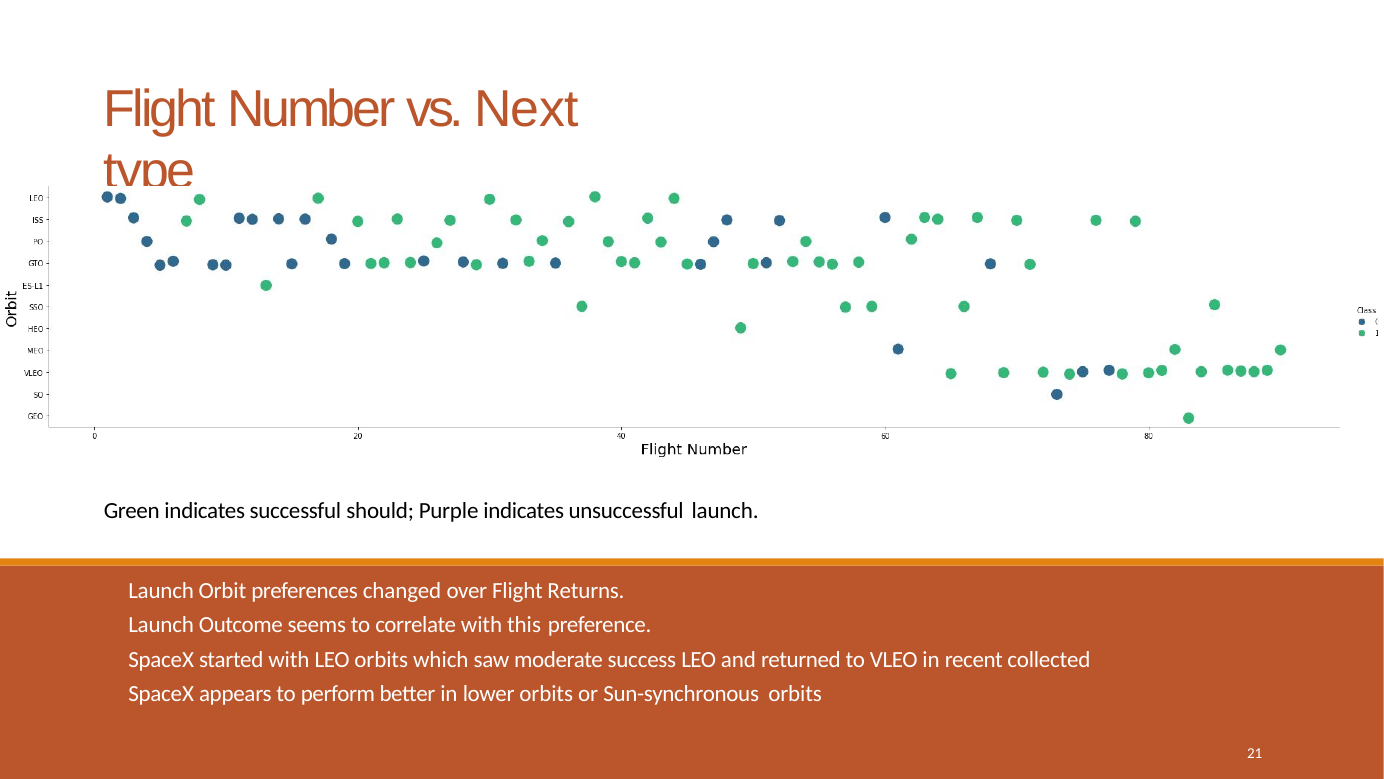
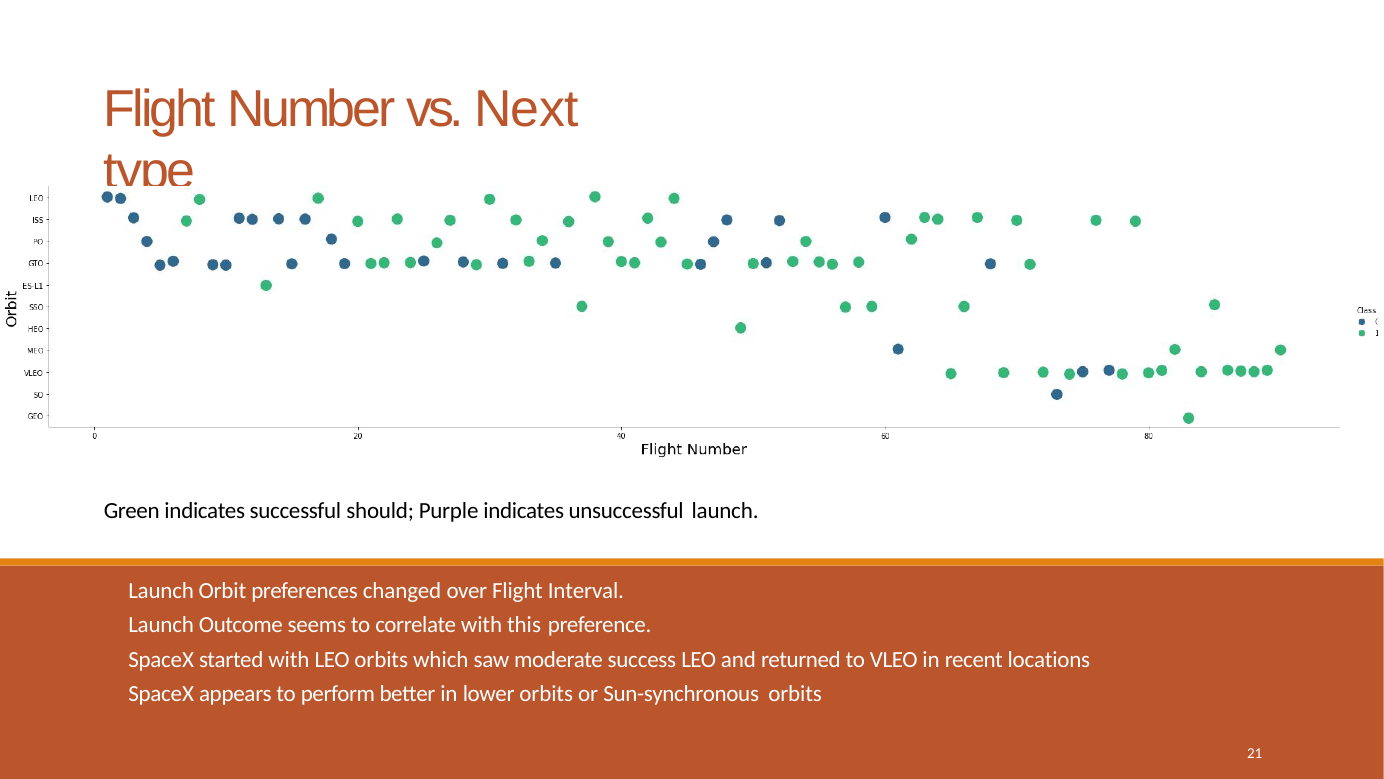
Returns: Returns -> Interval (586, 591)
collected: collected -> locations (1049, 660)
